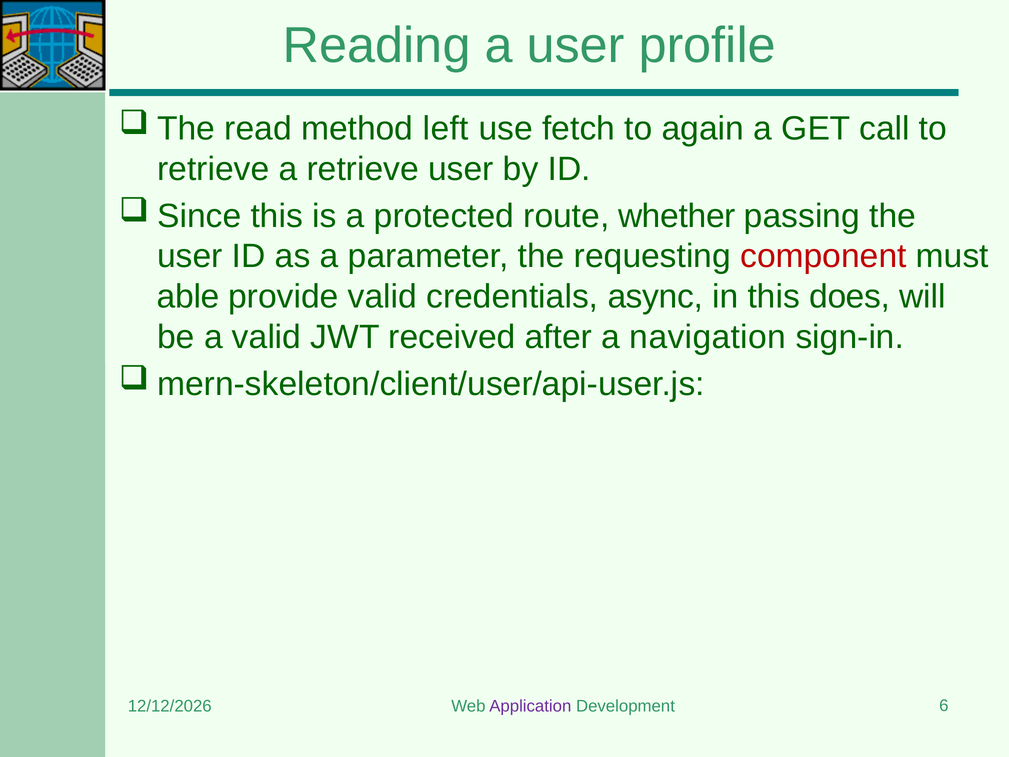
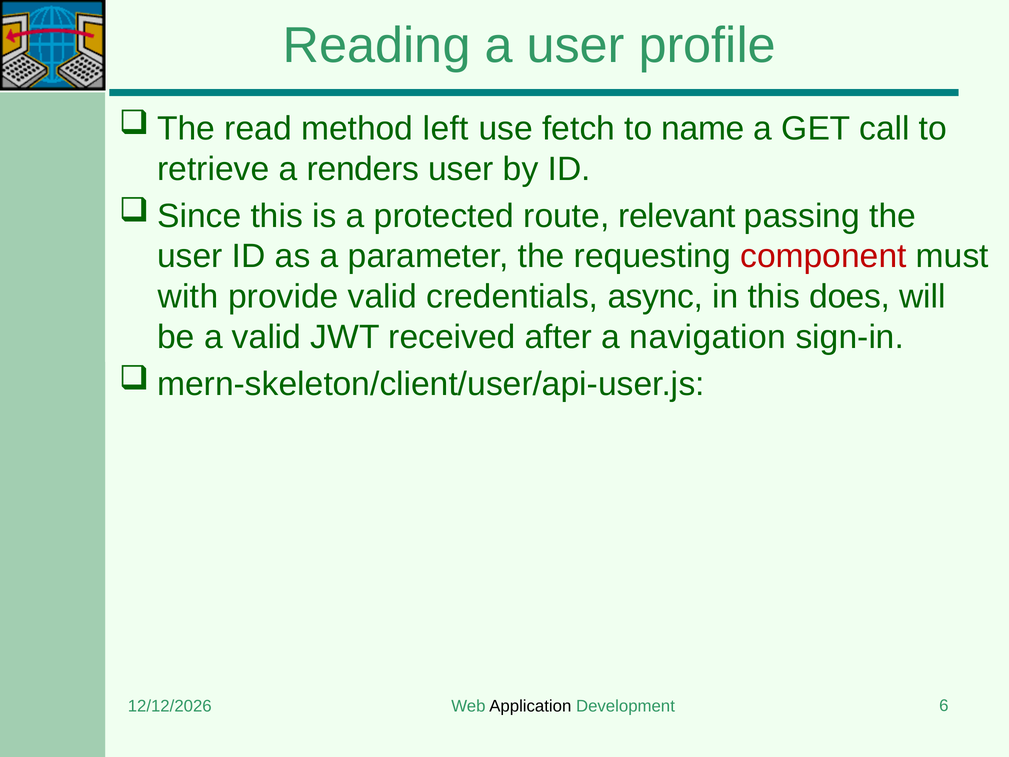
again: again -> name (703, 128)
a retrieve: retrieve -> renders (363, 169)
whether: whether -> relevant (677, 216)
able: able -> with (188, 297)
Application colour: purple -> black (530, 706)
